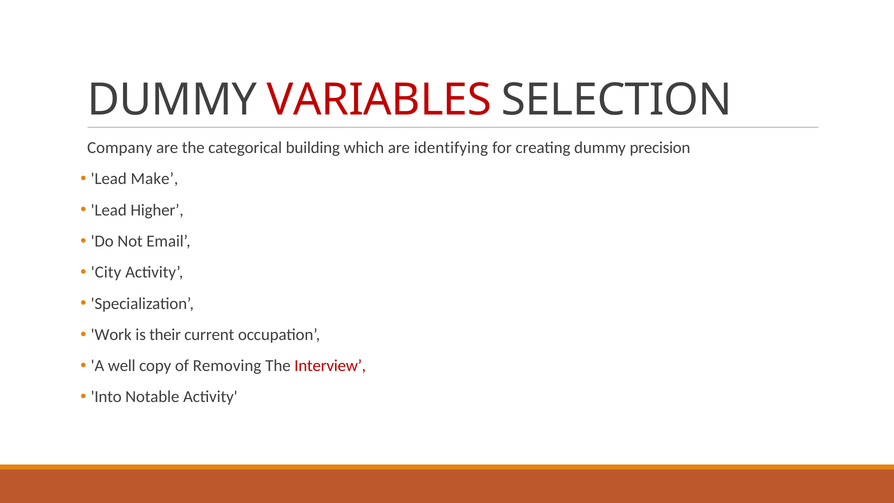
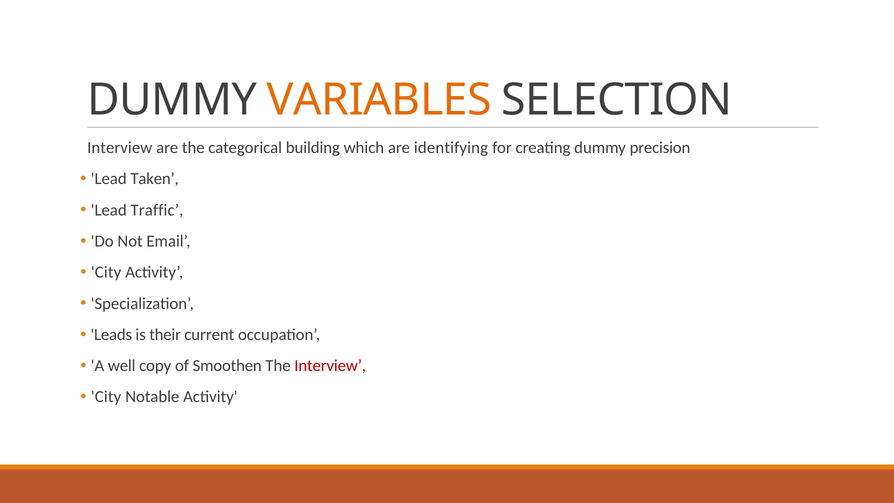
VARIABLES colour: red -> orange (379, 100)
Company: Company -> Interview (120, 148)
Make: Make -> Taken (155, 179)
Higher: Higher -> Traffic (157, 210)
Work: Work -> Leads (111, 335)
Removing: Removing -> Smoothen (227, 366)
Into: Into -> City (106, 397)
